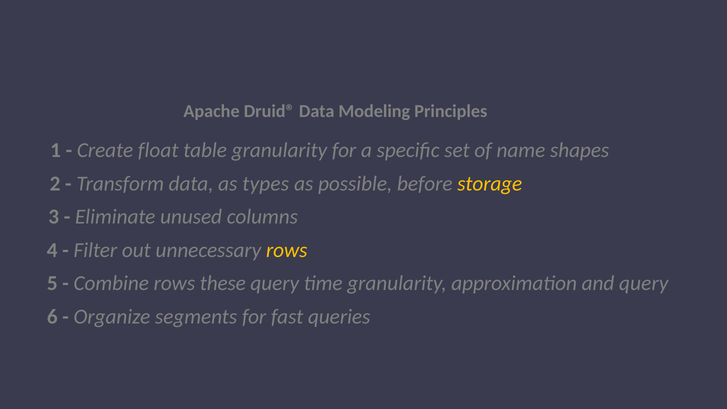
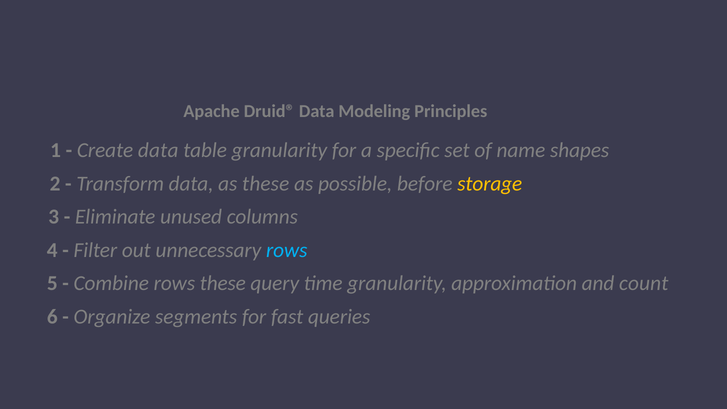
Create float: float -> data (158, 150)
as types: types -> these (266, 184)
rows colour: yellow -> light blue (287, 250)
and query: query -> count (644, 283)
